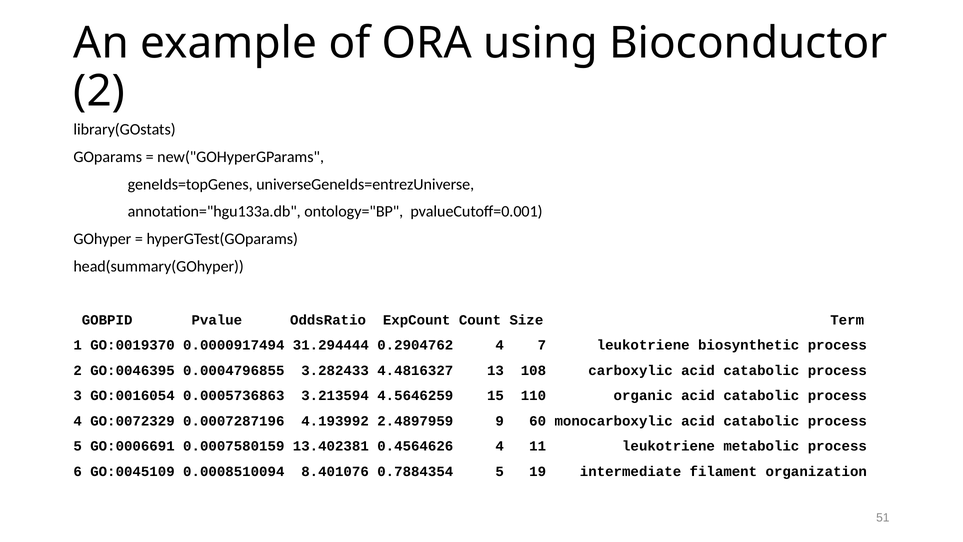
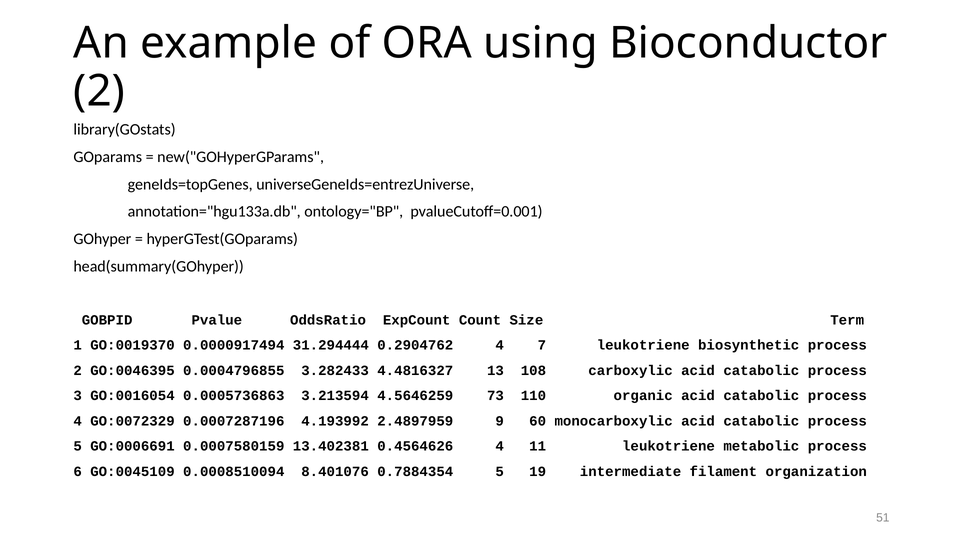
15: 15 -> 73 (495, 396)
